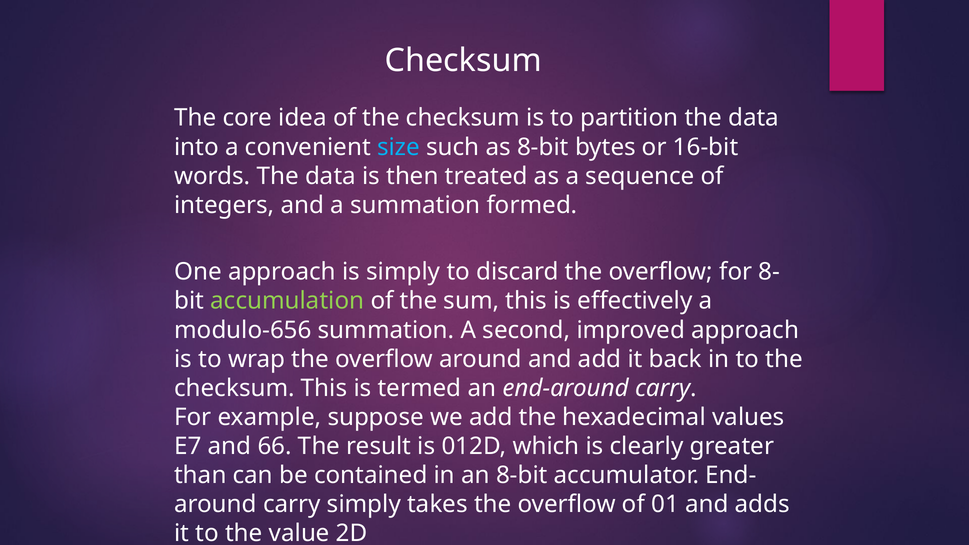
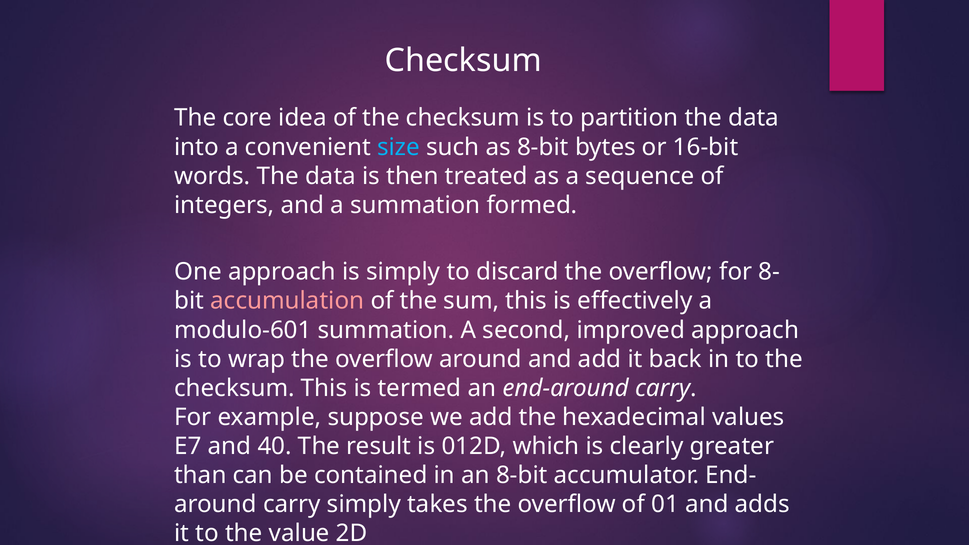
accumulation colour: light green -> pink (287, 301)
modulo-656: modulo-656 -> modulo-601 (243, 330)
66: 66 -> 40 (275, 446)
